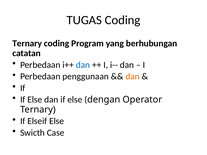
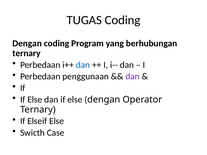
Ternary: Ternary -> Dengan (27, 43)
catatan: catatan -> ternary (27, 53)
dan colour: orange -> purple (133, 77)
